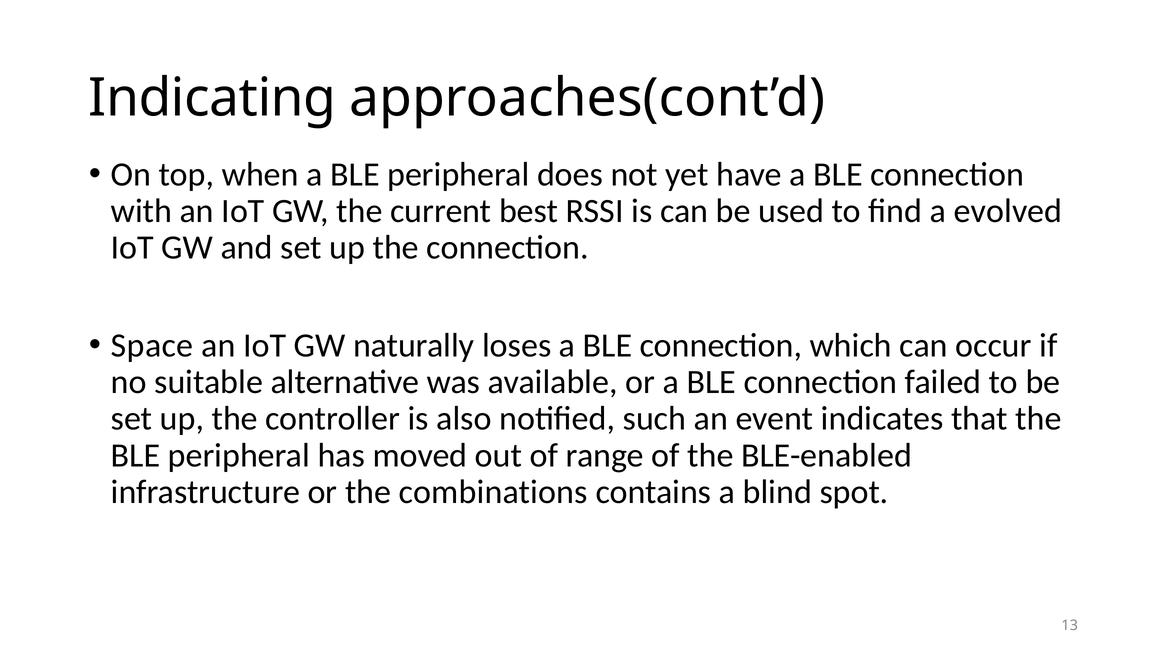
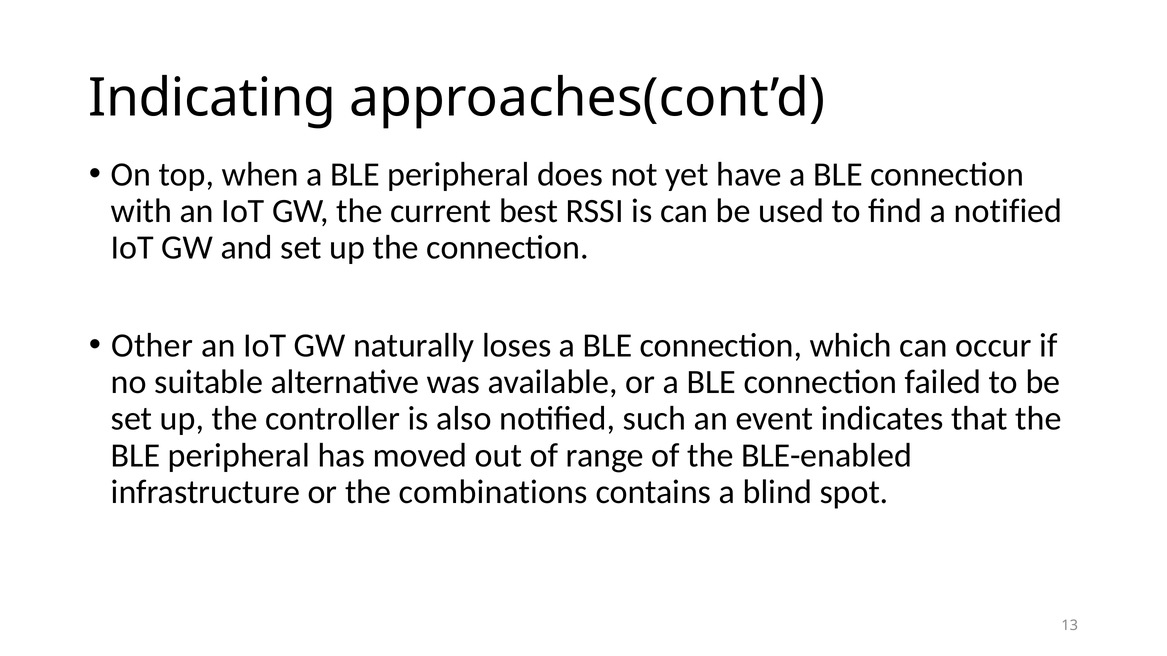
a evolved: evolved -> notified (1008, 211)
Space: Space -> Other (152, 346)
